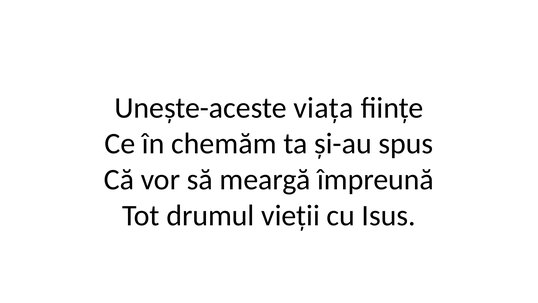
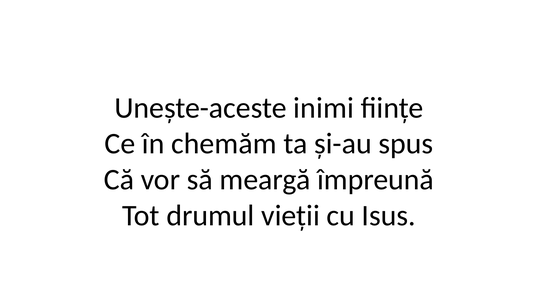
viața: viața -> inimi (324, 108)
